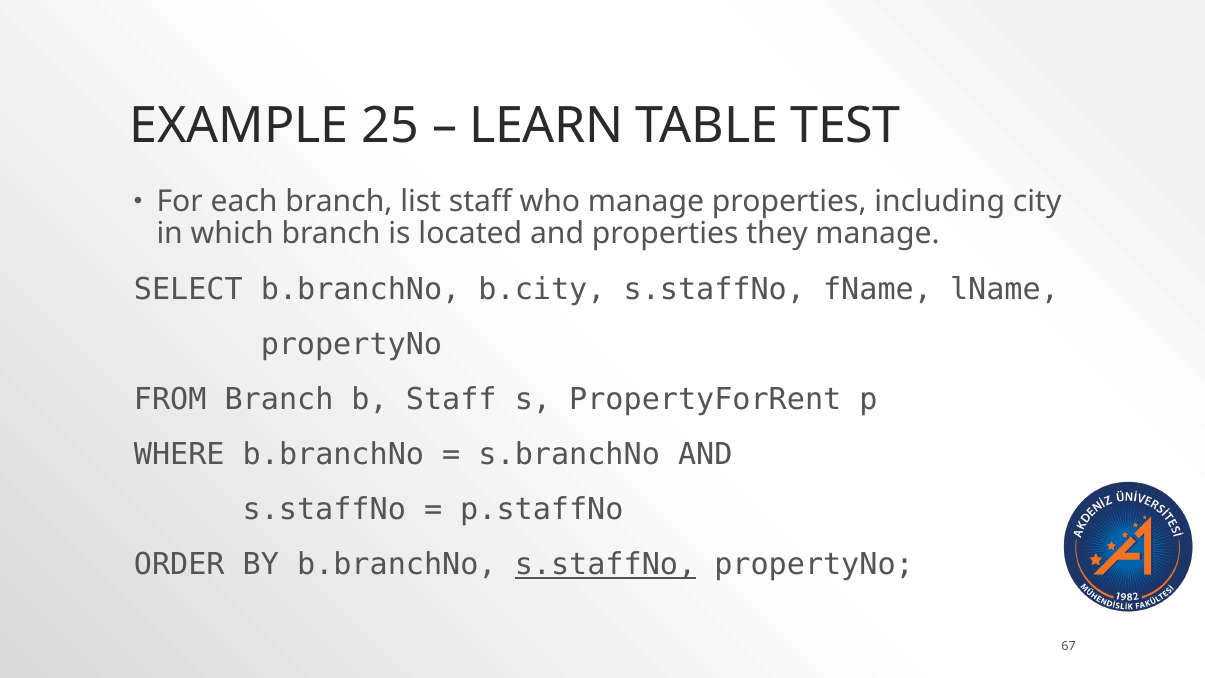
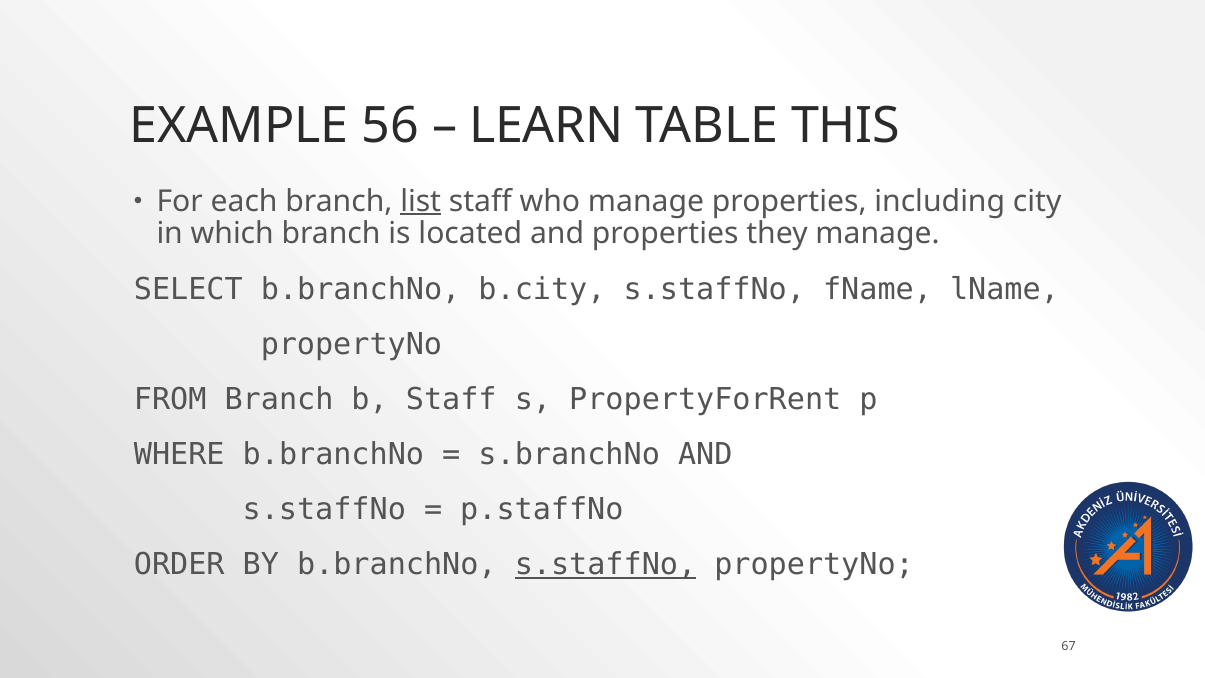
25: 25 -> 56 (390, 126)
TEST: TEST -> THIS (846, 126)
list underline: none -> present (421, 201)
